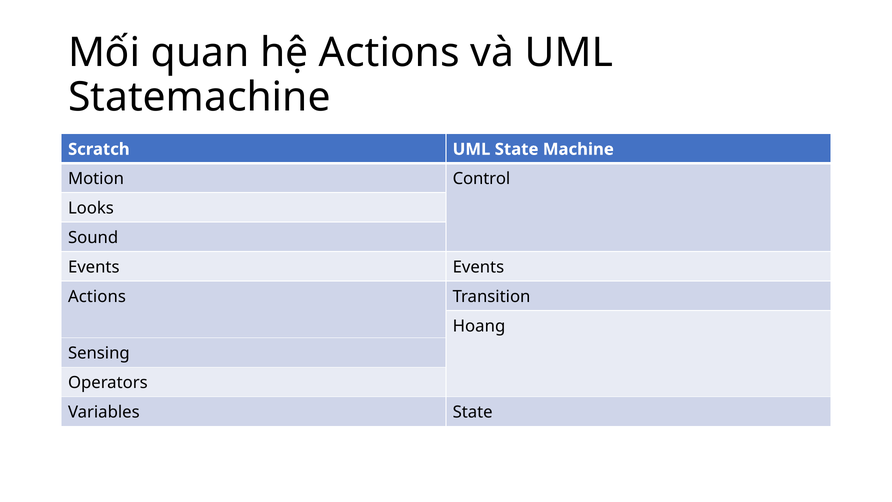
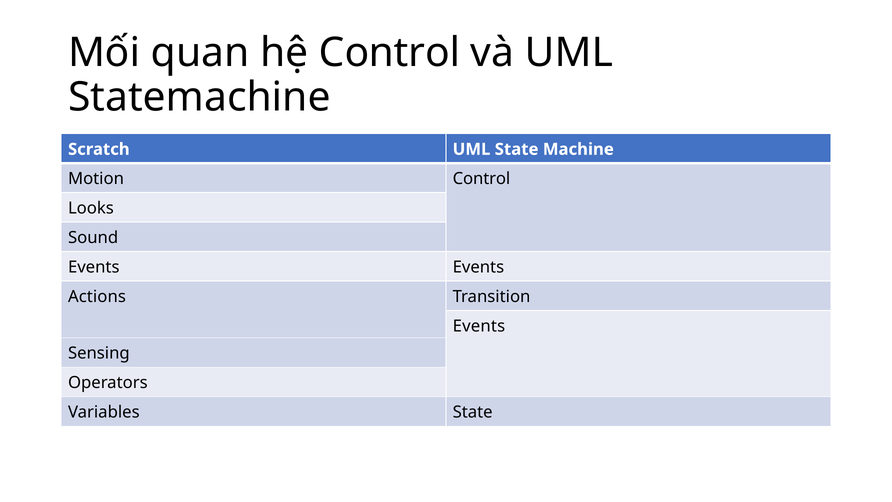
hệ Actions: Actions -> Control (390, 53)
Hoang: Hoang -> Events (479, 326)
